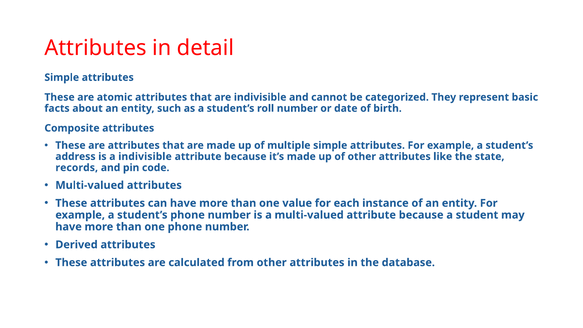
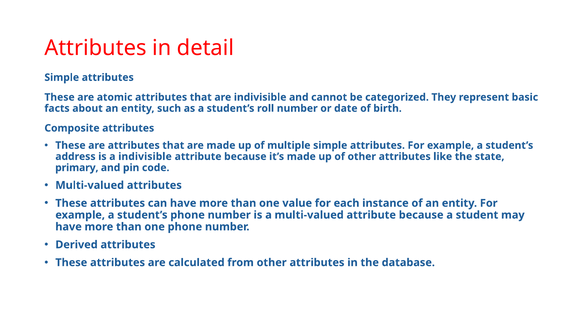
records: records -> primary (77, 168)
